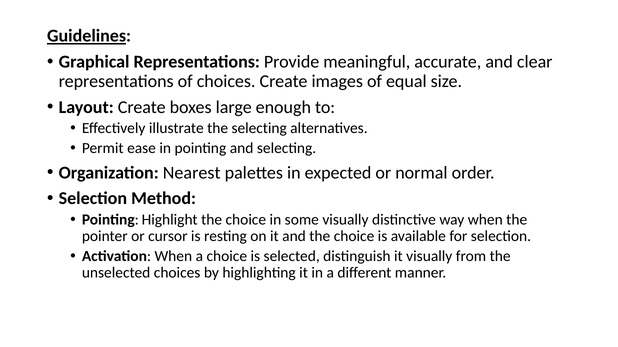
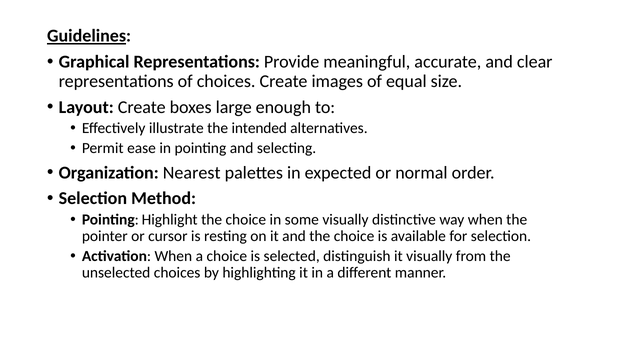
the selecting: selecting -> intended (259, 129)
